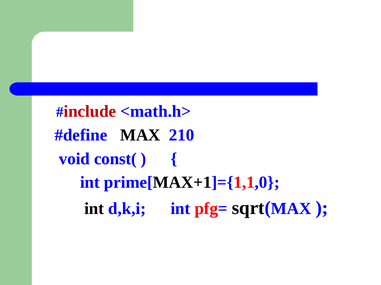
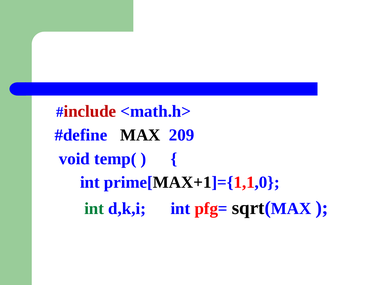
210: 210 -> 209 (182, 135)
const(: const( -> temp( (115, 159)
int colour: black -> green (94, 209)
